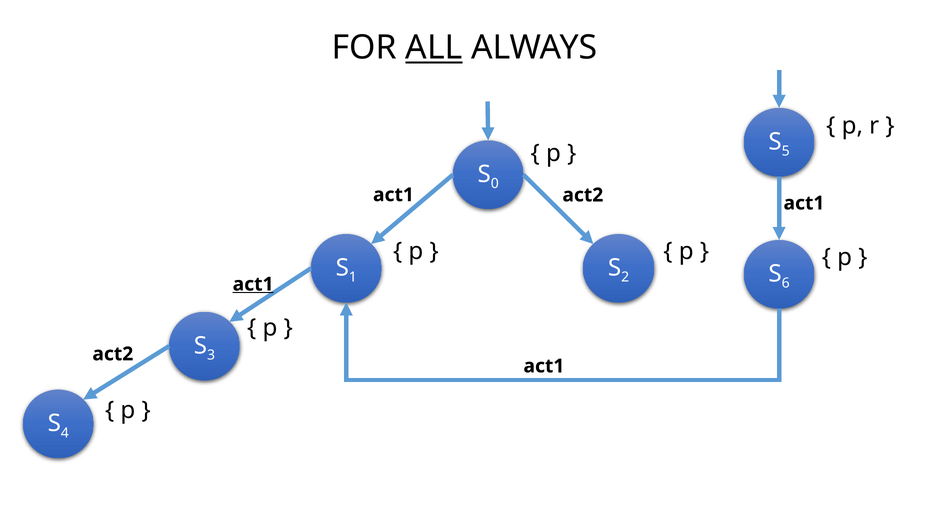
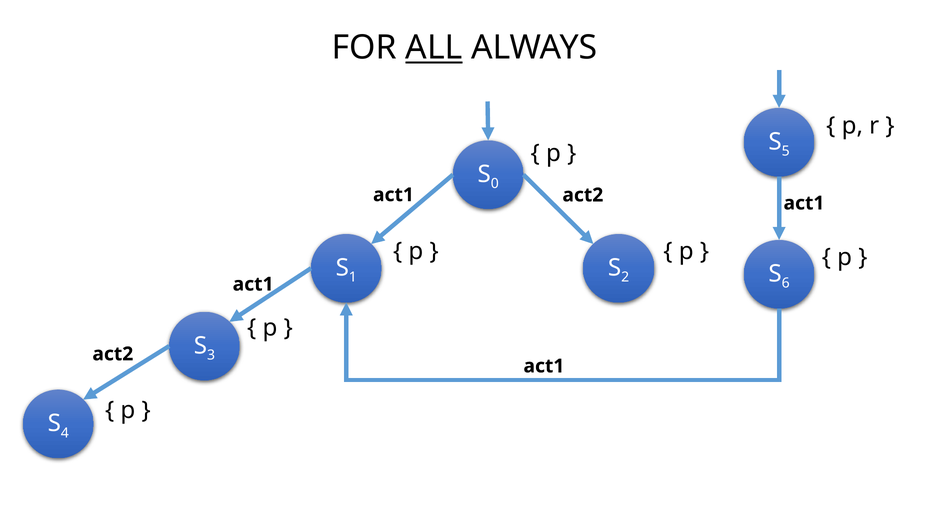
act1 underline: present -> none (253, 284)
